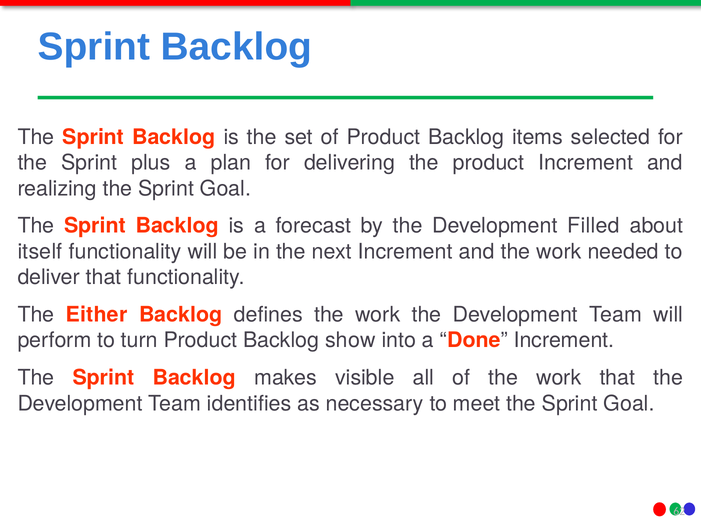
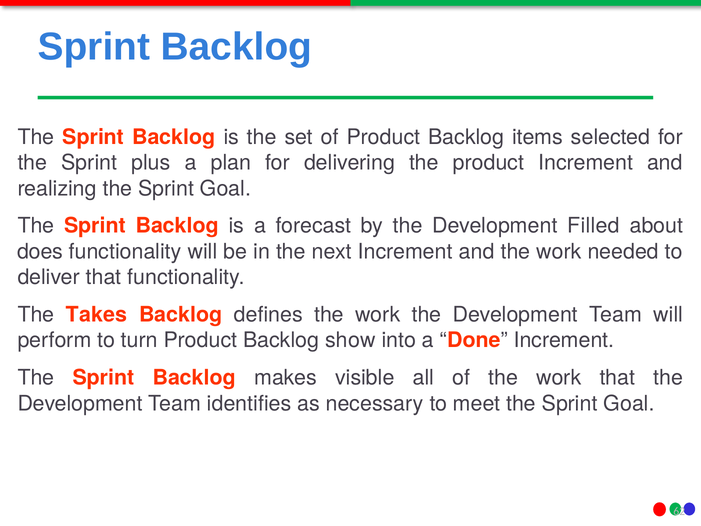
itself: itself -> does (40, 251)
Either: Either -> Takes (97, 315)
